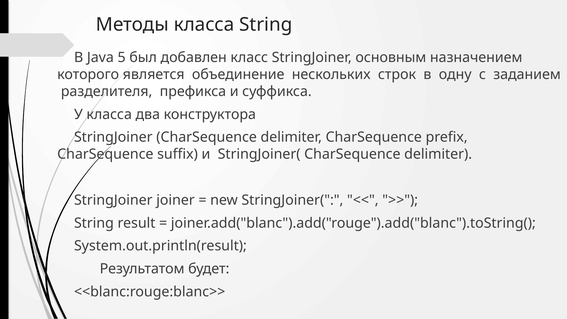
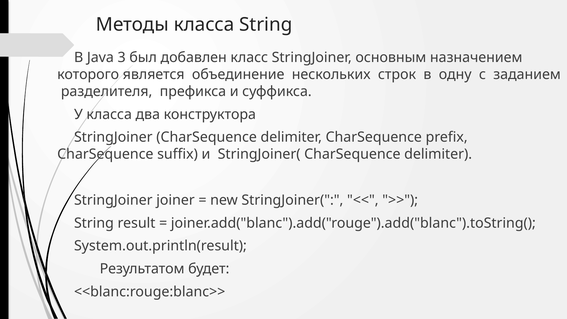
5: 5 -> 3 (122, 57)
